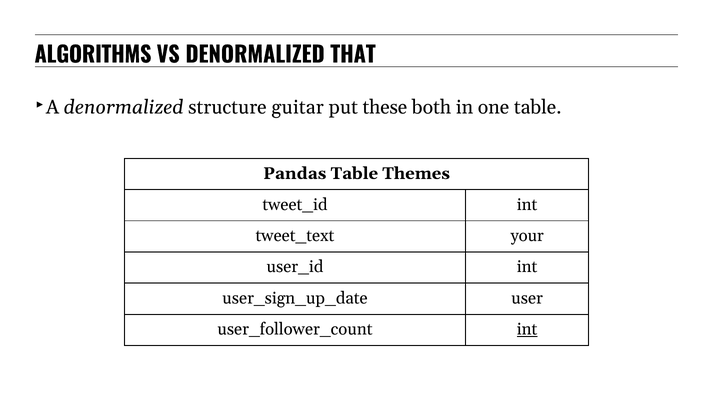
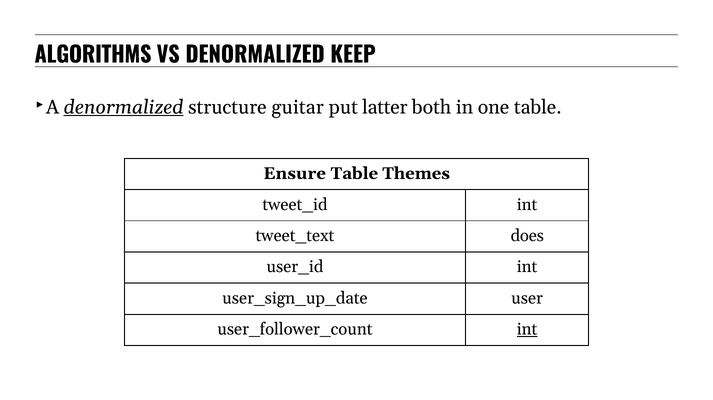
THAT: THAT -> KEEP (353, 55)
denormalized underline: none -> present (124, 107)
these: these -> latter (385, 107)
Pandas: Pandas -> Ensure (295, 174)
your: your -> does (527, 236)
